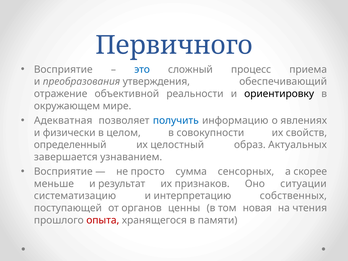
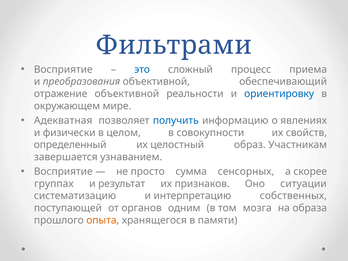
Первичного: Первичного -> Фильтрами (174, 45)
преобразования утверждения: утверждения -> объективной (156, 82)
ориентировку colour: black -> blue (279, 94)
Актуальных: Актуальных -> Участникам (298, 145)
меньше: меньше -> группах (54, 184)
ценны: ценны -> одним (184, 208)
новая: новая -> мозга (257, 208)
чтения: чтения -> образа (310, 208)
опыта colour: red -> orange (103, 220)
